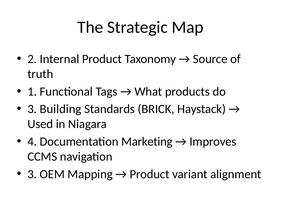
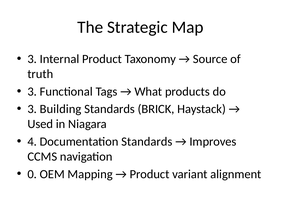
2: 2 -> 3 (32, 59)
1: 1 -> 3 (32, 91)
Documentation Marketing: Marketing -> Standards (147, 141)
3: 3 -> 0 (32, 174)
